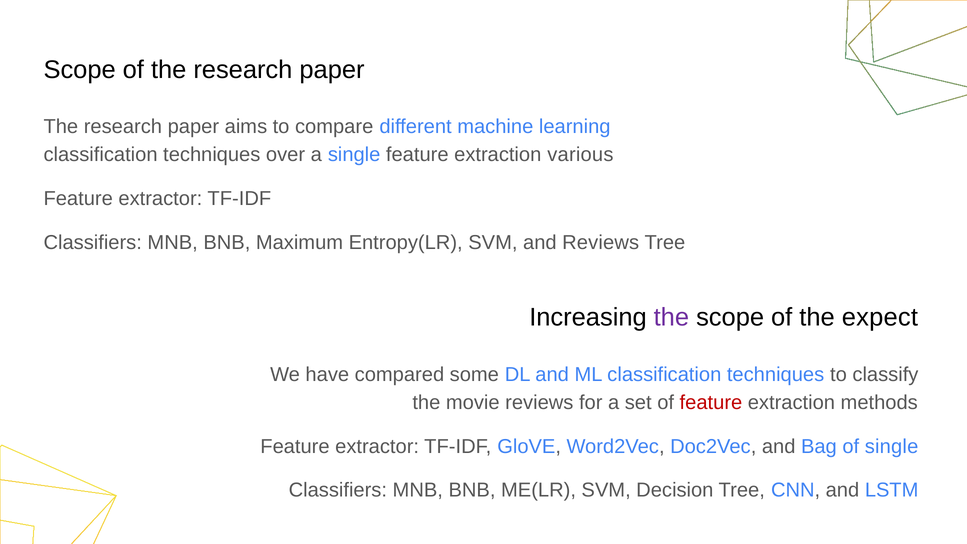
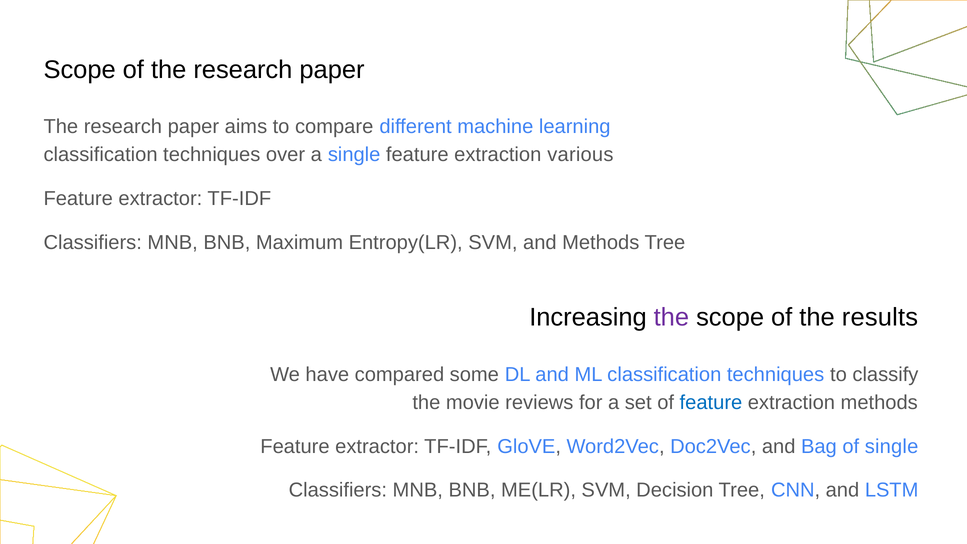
and Reviews: Reviews -> Methods (601, 242)
expect: expect -> results (880, 318)
feature colour: red -> blue (711, 403)
